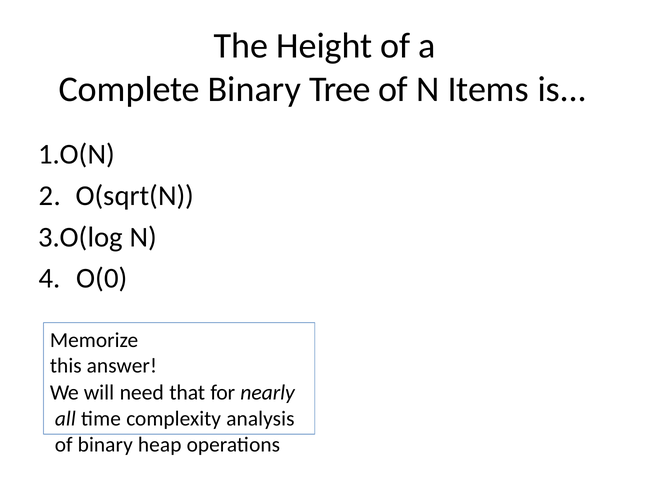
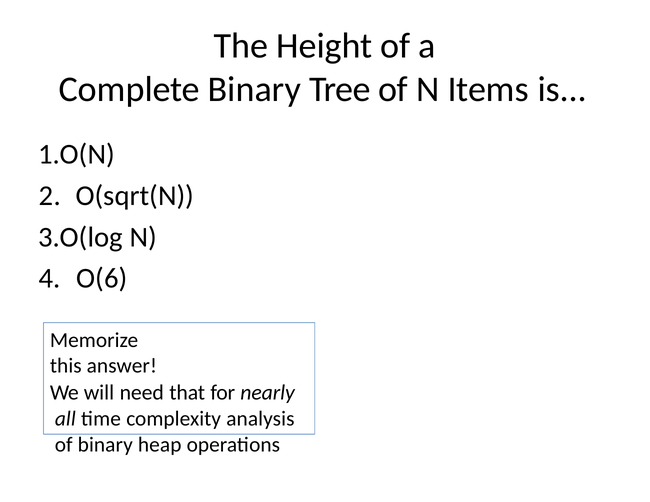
O(0: O(0 -> O(6 (102, 279)
